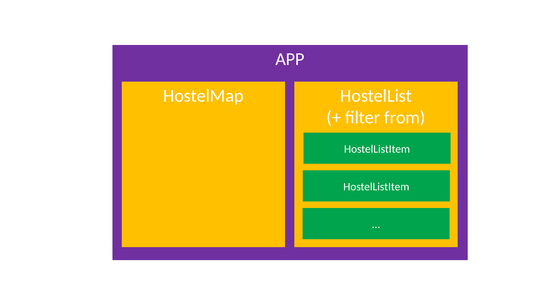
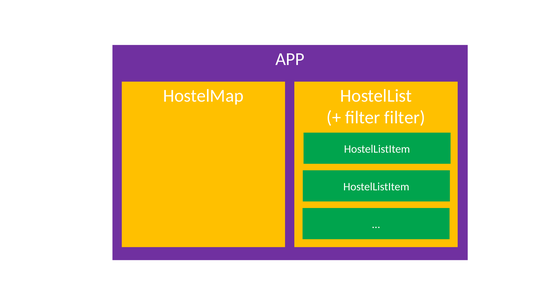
filter from: from -> filter (405, 118)
